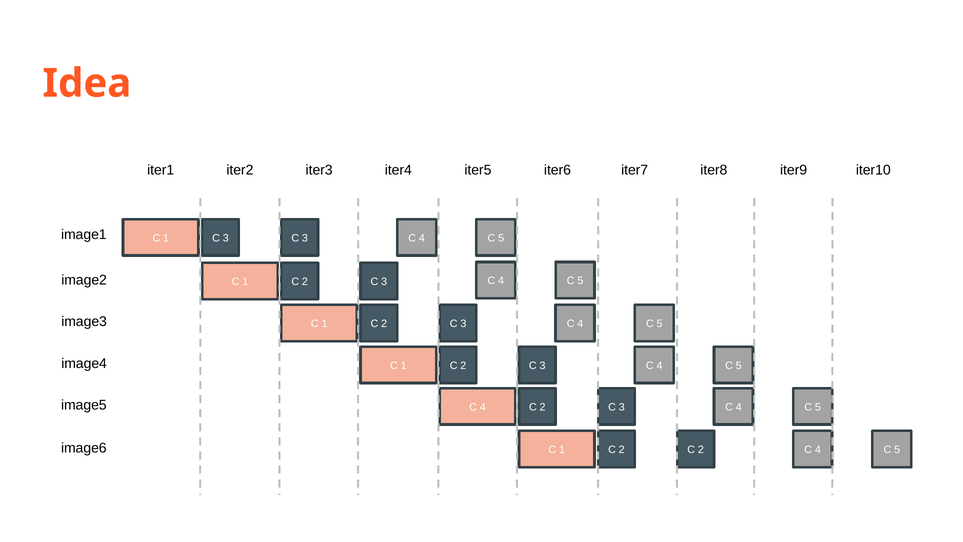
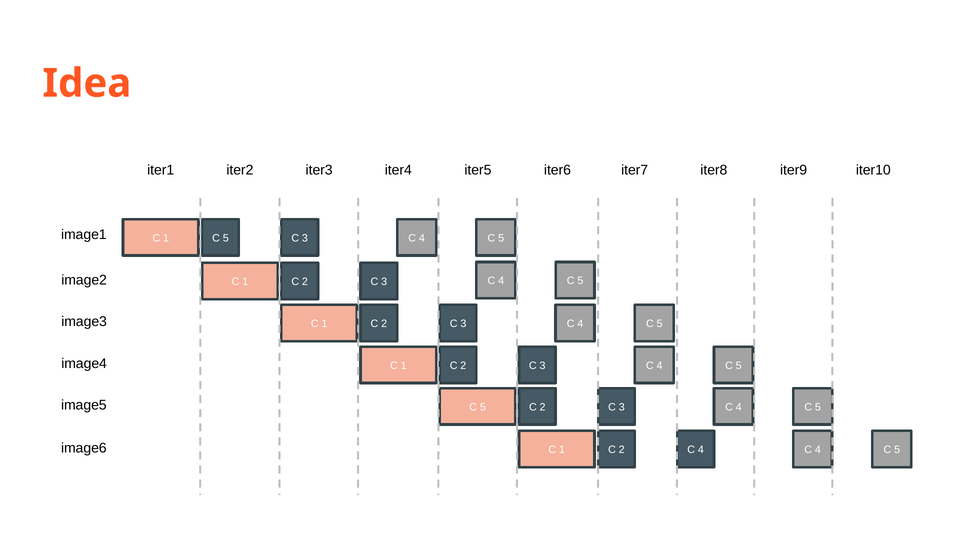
3: 3 -> 5 (226, 238)
4: 4 -> 5 (483, 407)
2: 2 -> 4 (701, 450)
